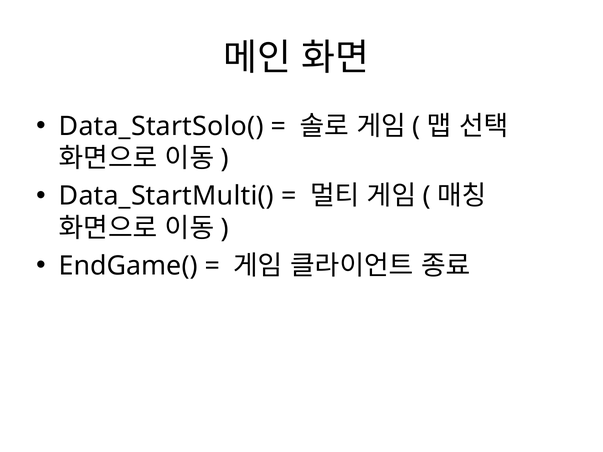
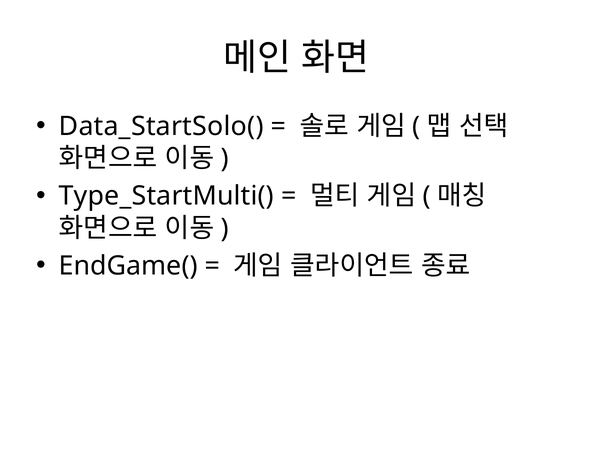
Data_StartMulti(: Data_StartMulti( -> Type_StartMulti( (166, 196)
